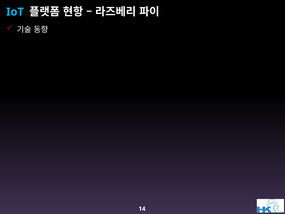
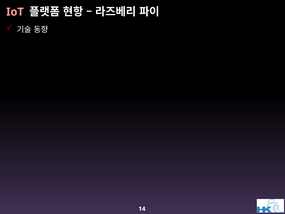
IoT colour: light blue -> pink (15, 12)
